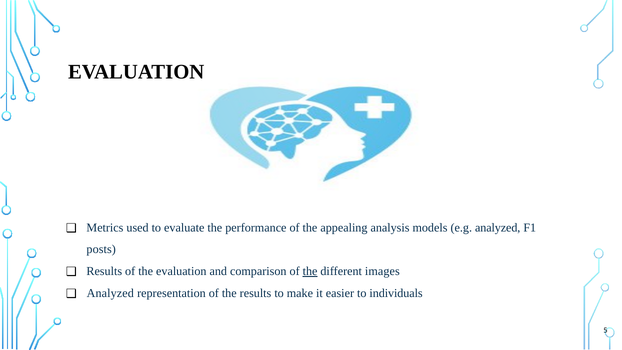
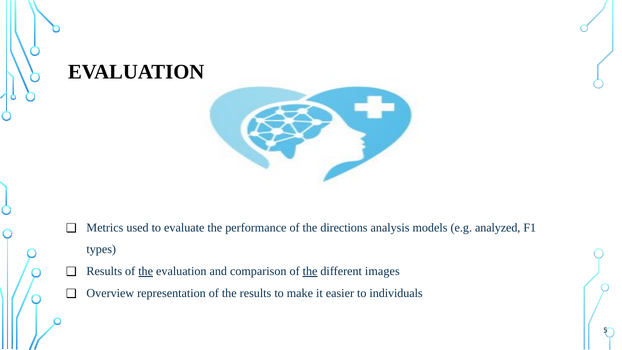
appealing: appealing -> directions (344, 227)
posts: posts -> types (101, 249)
the underline: none -> present (146, 271)
Analyzed: Analyzed -> Overview (110, 293)
